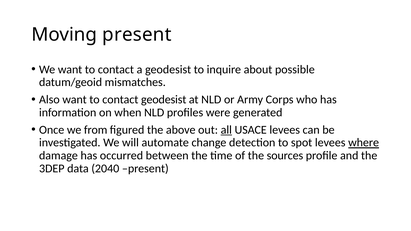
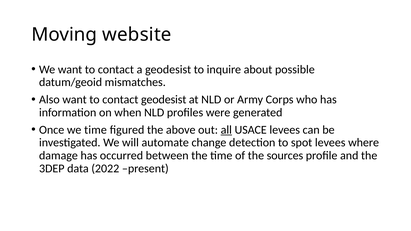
Moving present: present -> website (137, 35)
we from: from -> time (96, 130)
where underline: present -> none (364, 143)
2040: 2040 -> 2022 (105, 169)
